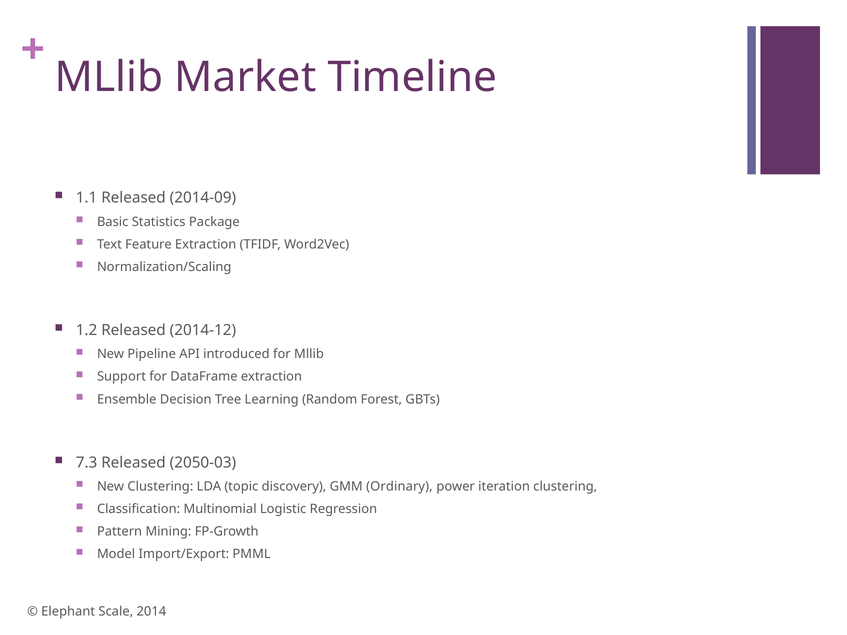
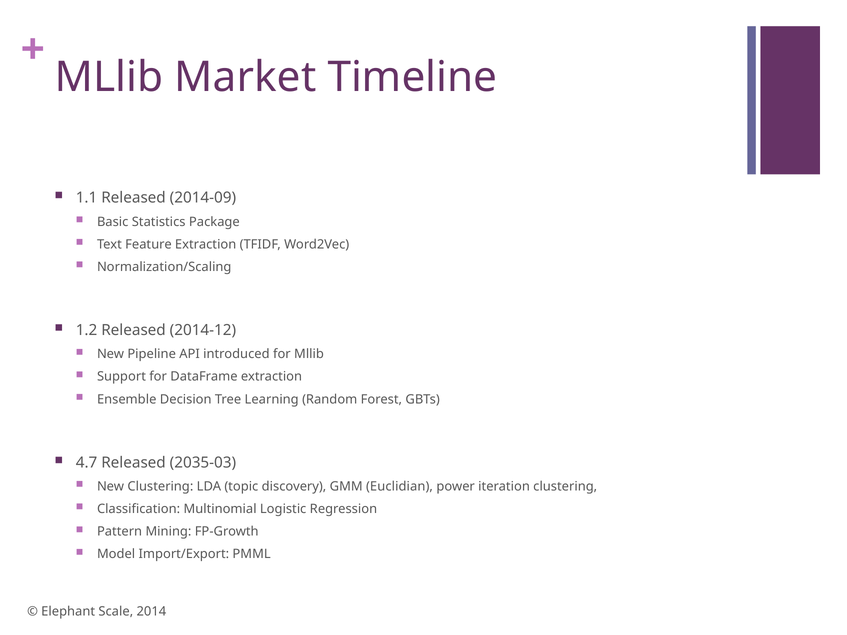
7.3: 7.3 -> 4.7 (87, 463)
2050-03: 2050-03 -> 2035-03 (203, 463)
Ordinary: Ordinary -> Euclidian (399, 487)
